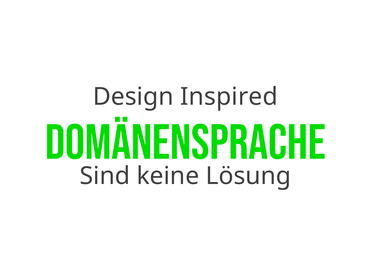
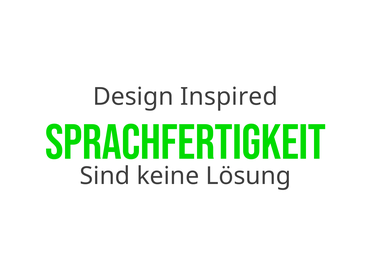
Domänensprache: Domänensprache -> Sprachfertigkeit (186, 143)
